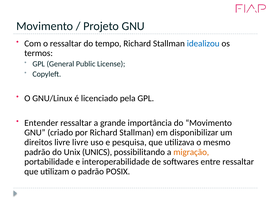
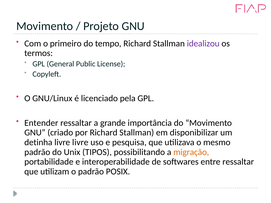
o ressaltar: ressaltar -> primeiro (66, 44)
idealizou colour: blue -> purple (203, 44)
direitos: direitos -> detinha (38, 143)
UNICS: UNICS -> TIPOS (97, 152)
